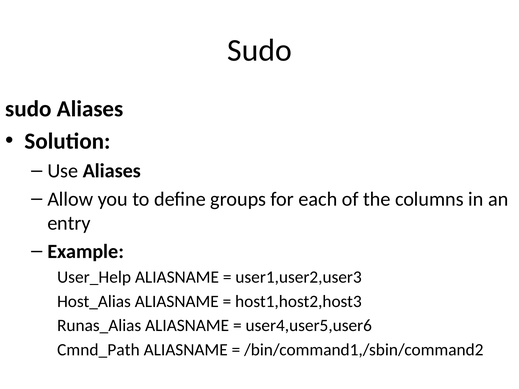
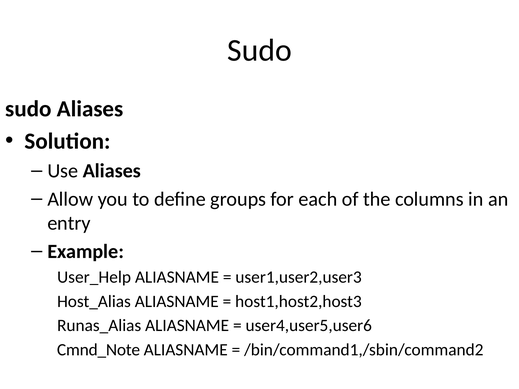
Cmnd_Path: Cmnd_Path -> Cmnd_Note (99, 350)
